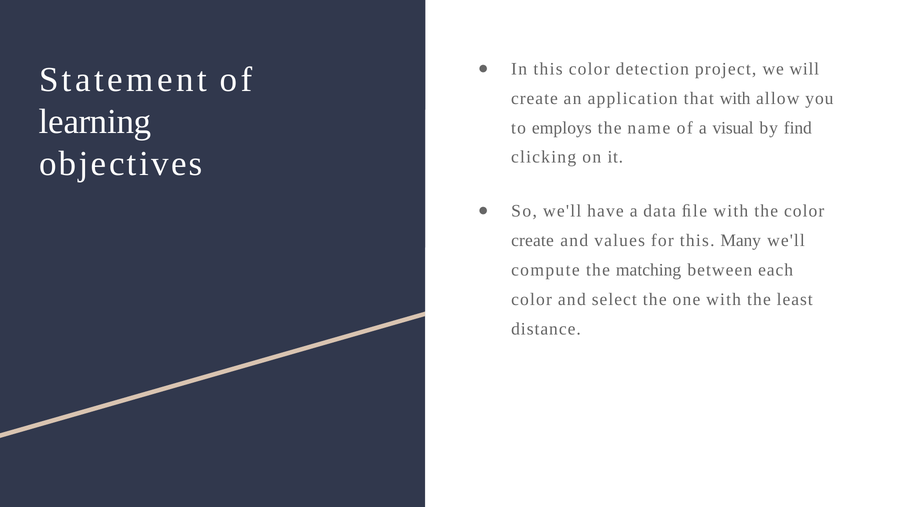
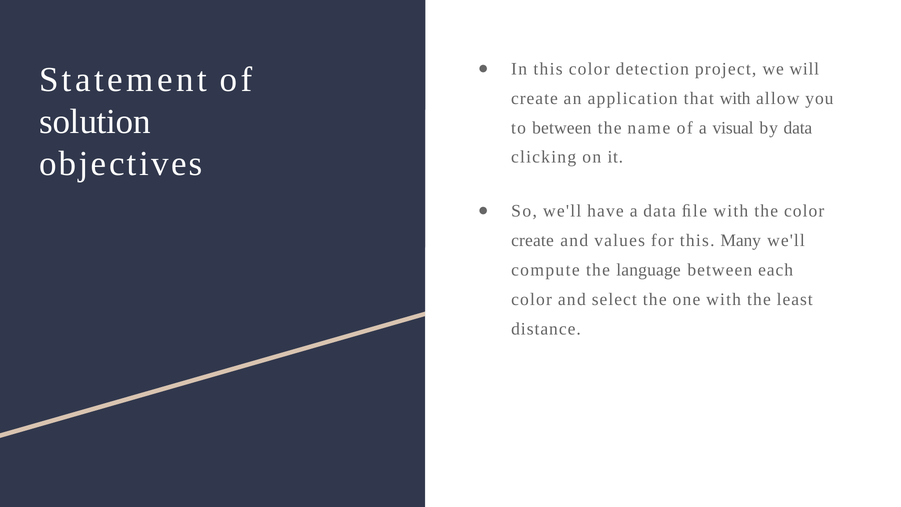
learning: learning -> solution (95, 122)
to employs: employs -> between (562, 128)
by find: find -> data (798, 128)
matching: matching -> language (649, 270)
